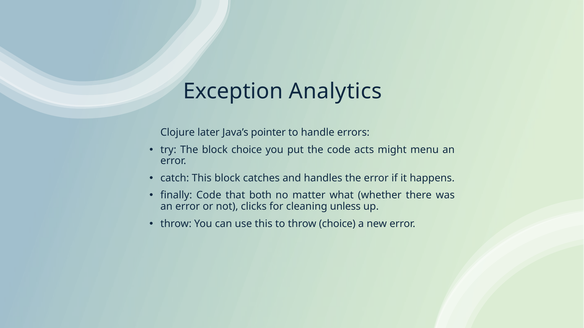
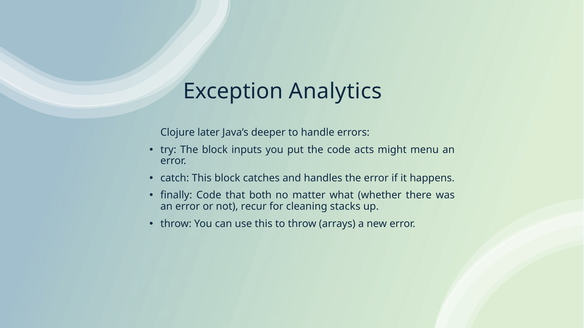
pointer: pointer -> deeper (268, 133)
block choice: choice -> inputs (247, 150)
clicks: clicks -> recur (254, 207)
unless: unless -> stacks (345, 207)
throw choice: choice -> arrays (337, 224)
